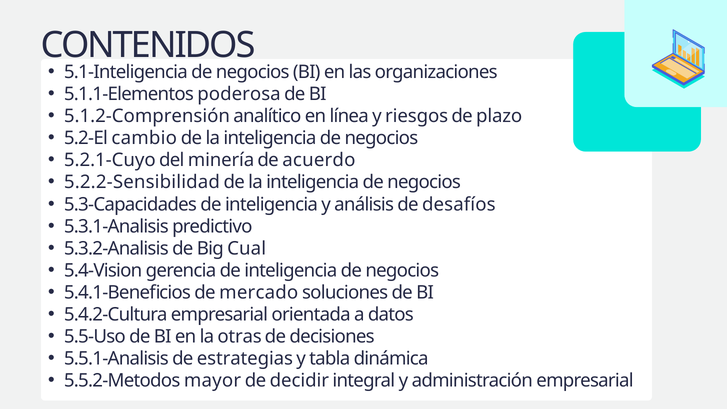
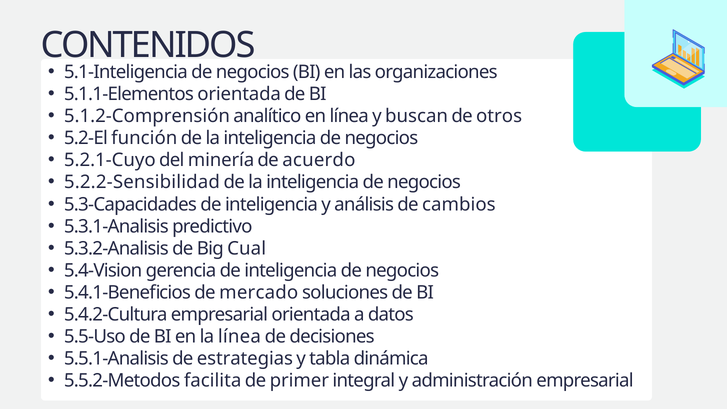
5.1.1-Elementos poderosa: poderosa -> orientada (239, 94)
riesgos: riesgos -> buscan (417, 116)
plazo: plazo -> otros (499, 116)
cambio: cambio -> función (144, 138)
desafíos: desafíos -> cambios (459, 204)
la otras: otras -> línea (239, 337)
mayor: mayor -> facilita (213, 381)
decidir: decidir -> primer (299, 381)
